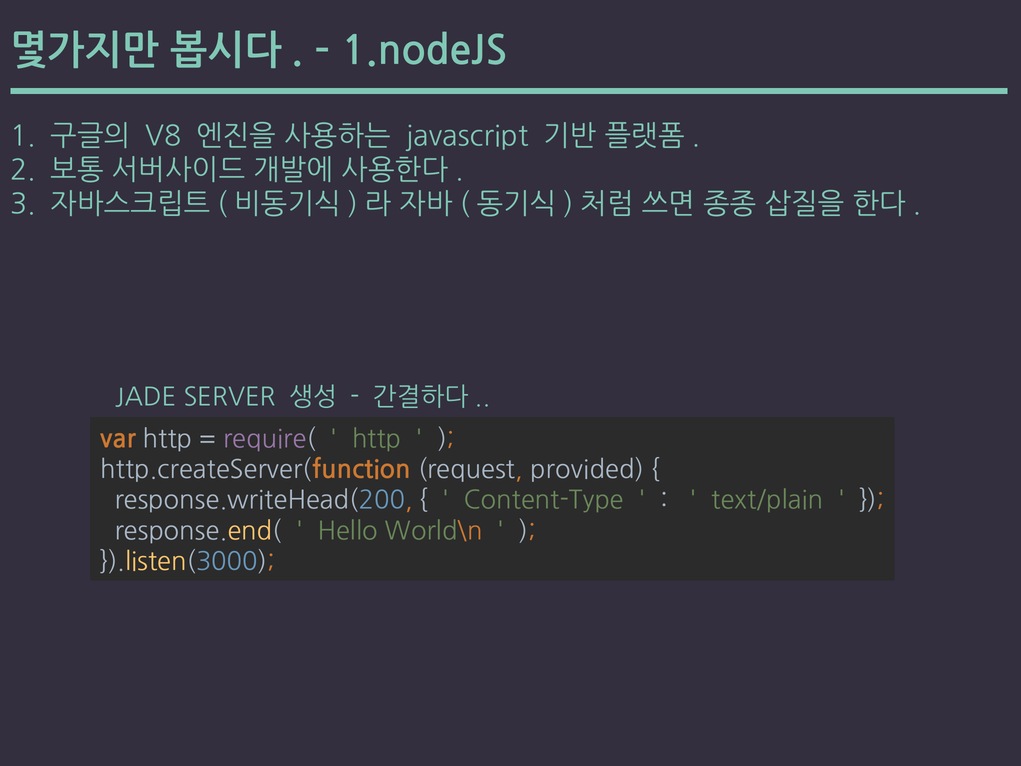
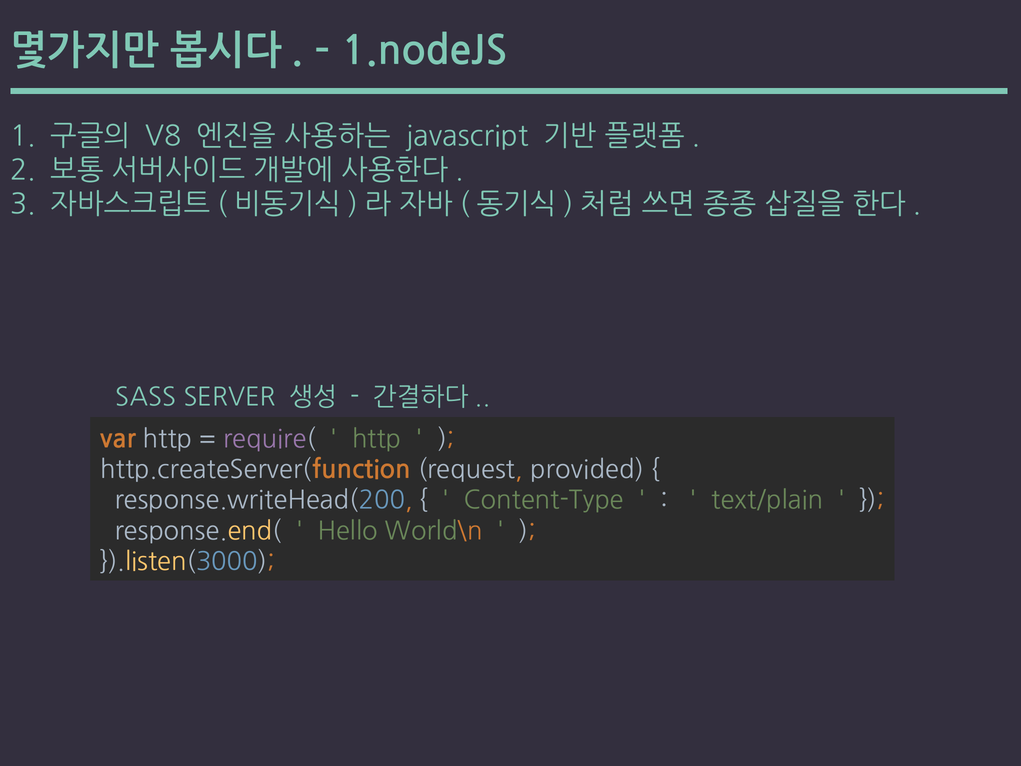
JADE: JADE -> SASS (146, 397)
